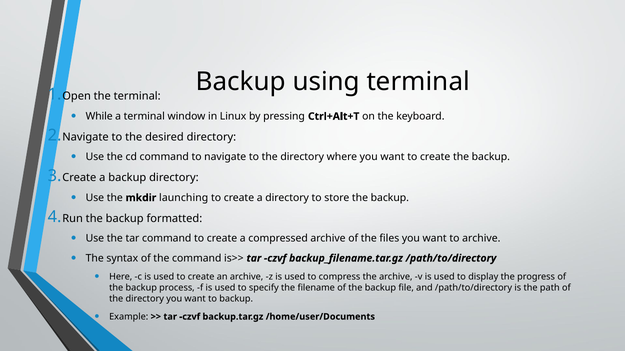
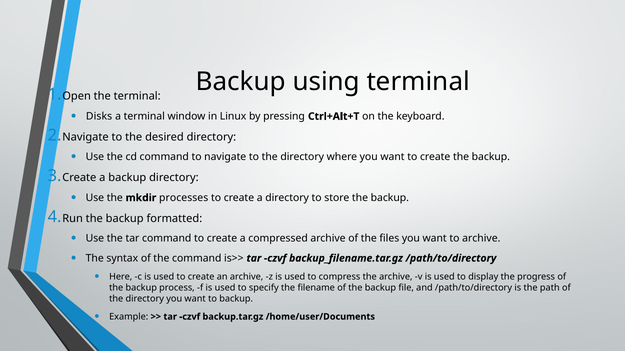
While: While -> Disks (99, 117)
launching: launching -> processes (184, 198)
